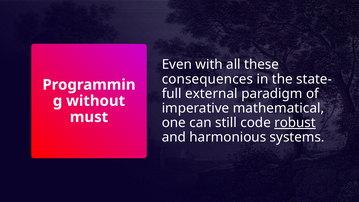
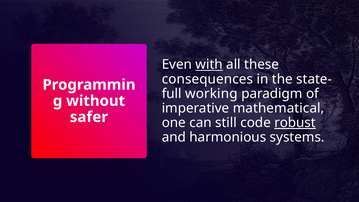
with underline: none -> present (209, 65)
external: external -> working (211, 94)
must: must -> safer (89, 117)
